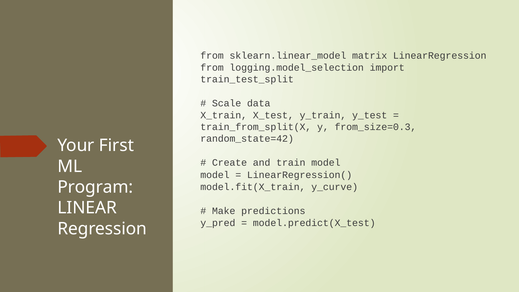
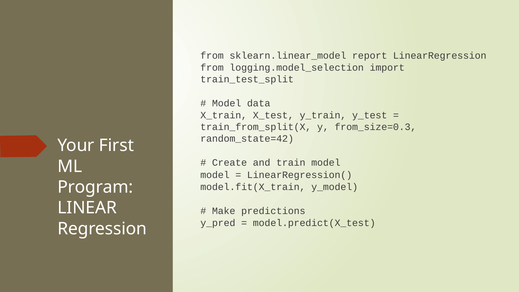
matrix: matrix -> report (370, 56)
Scale: Scale -> Model (227, 103)
y_curve: y_curve -> y_model (335, 187)
